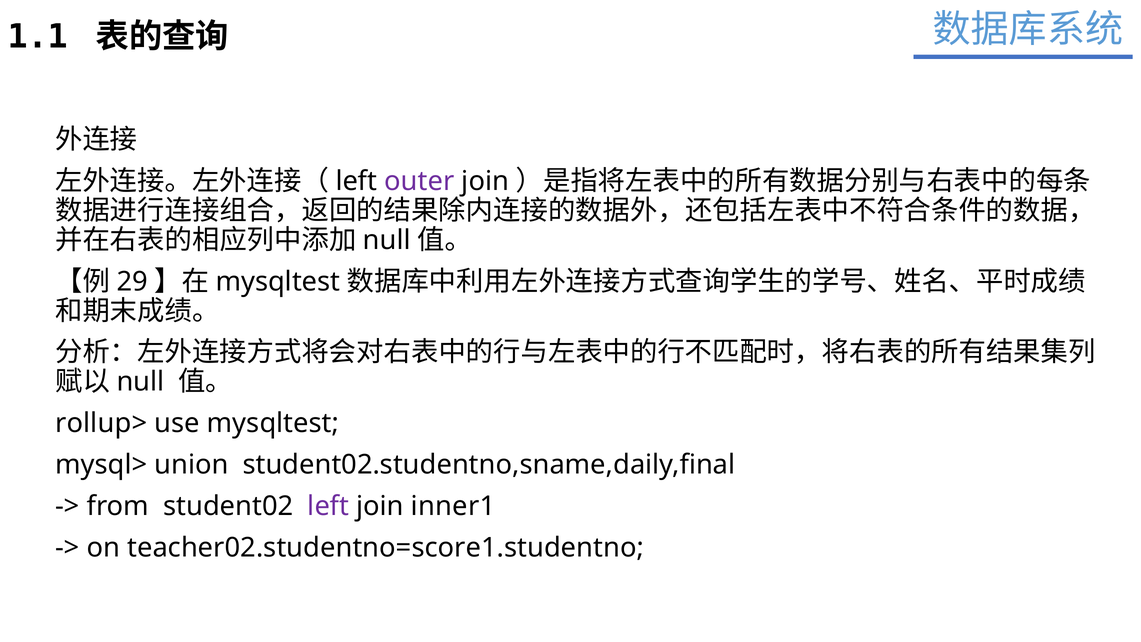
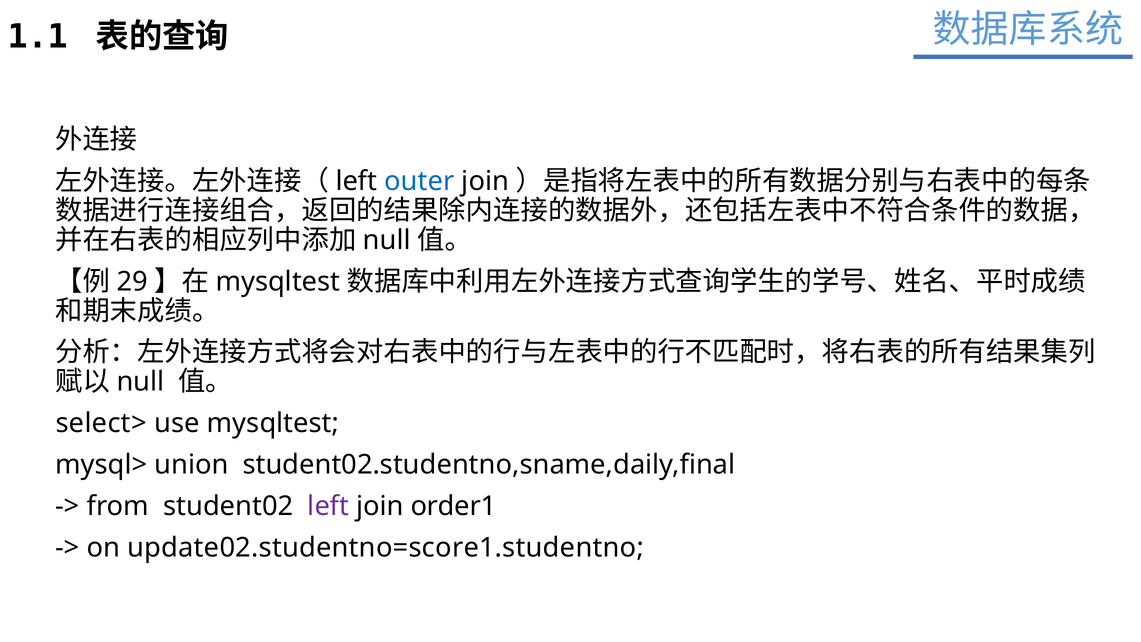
outer colour: purple -> blue (419, 181)
rollup>: rollup> -> select> (101, 423)
inner1: inner1 -> order1 (453, 506)
teacher02.studentno=score1.studentno: teacher02.studentno=score1.studentno -> update02.studentno=score1.studentno (386, 547)
